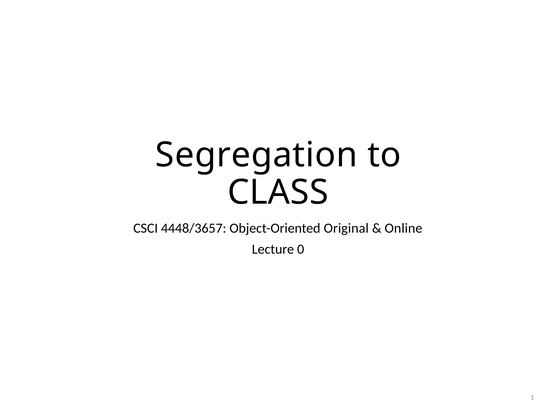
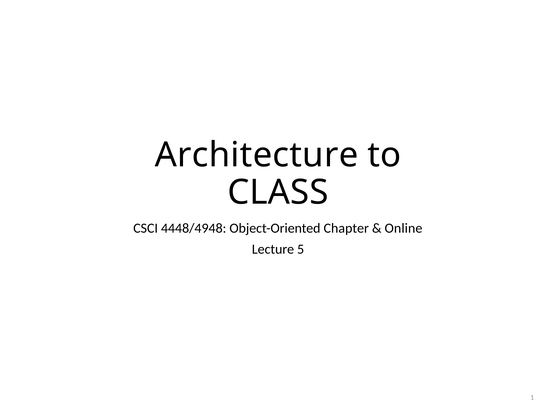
Segregation: Segregation -> Architecture (257, 155)
4448/3657: 4448/3657 -> 4448/4948 (194, 228)
Original: Original -> Chapter (346, 228)
0: 0 -> 5 (301, 249)
